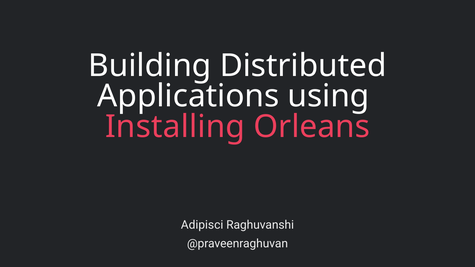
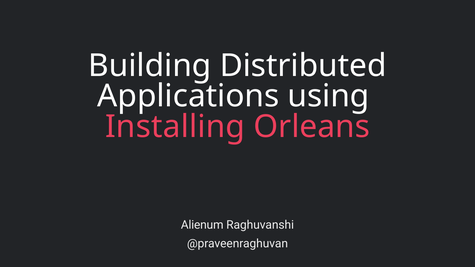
Adipisci: Adipisci -> Alienum (202, 225)
